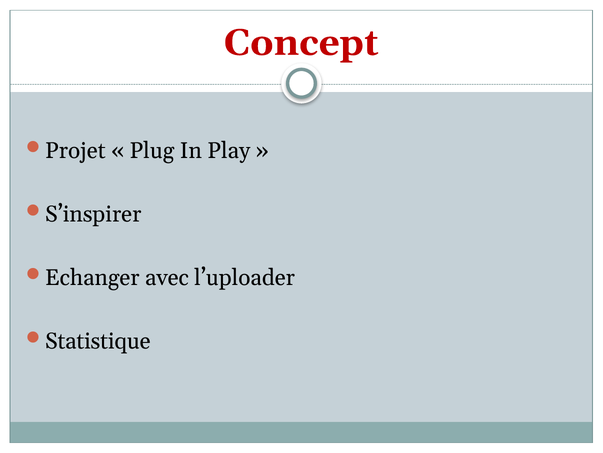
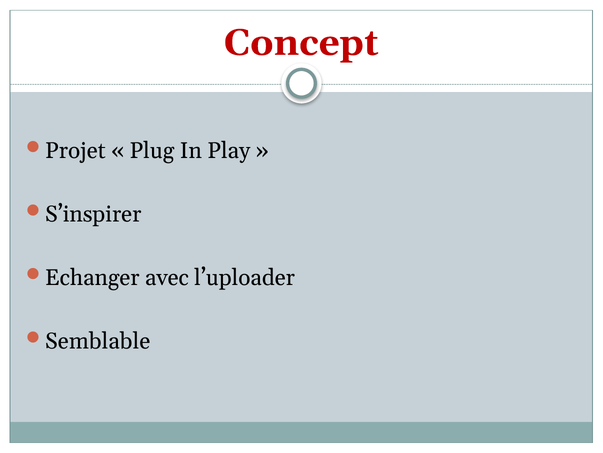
Statistique: Statistique -> Semblable (98, 341)
